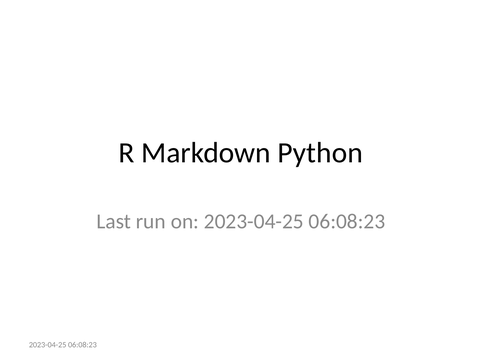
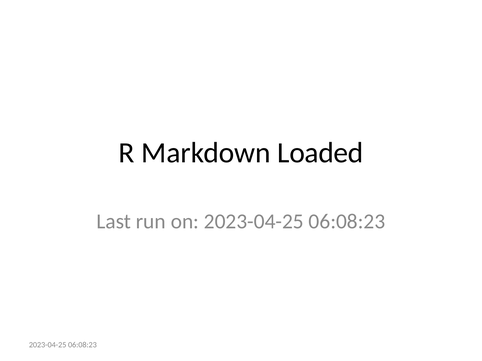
Python: Python -> Loaded (320, 153)
